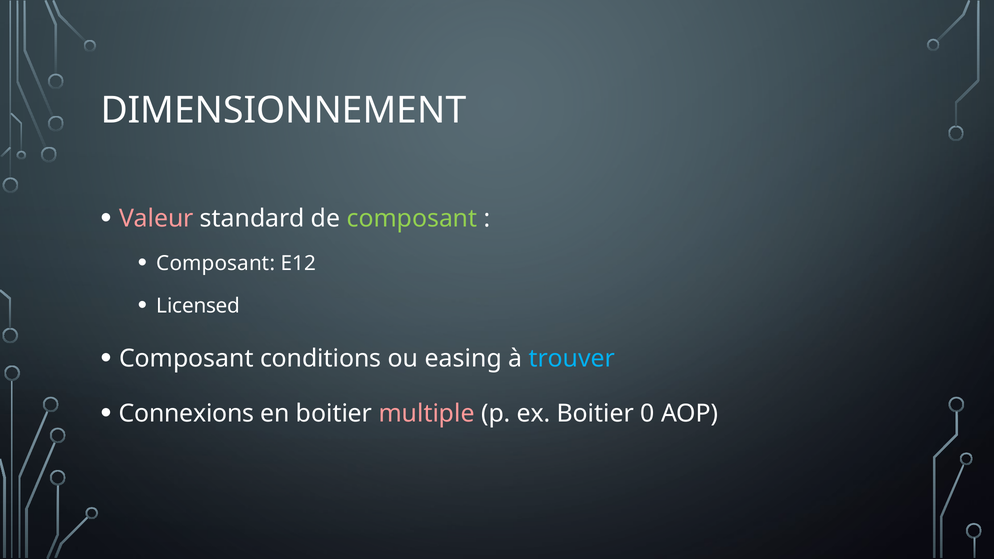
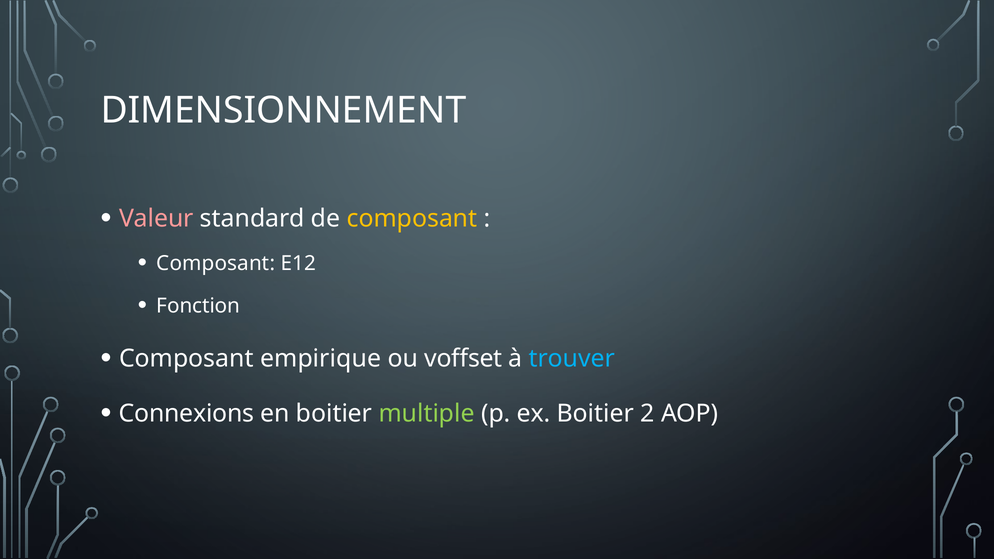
composant colour: light green -> yellow (412, 219)
Licensed: Licensed -> Fonction (198, 306)
conditions: conditions -> empirique (321, 359)
easing: easing -> voffset (463, 359)
multiple colour: pink -> light green (427, 414)
0: 0 -> 2 (648, 414)
